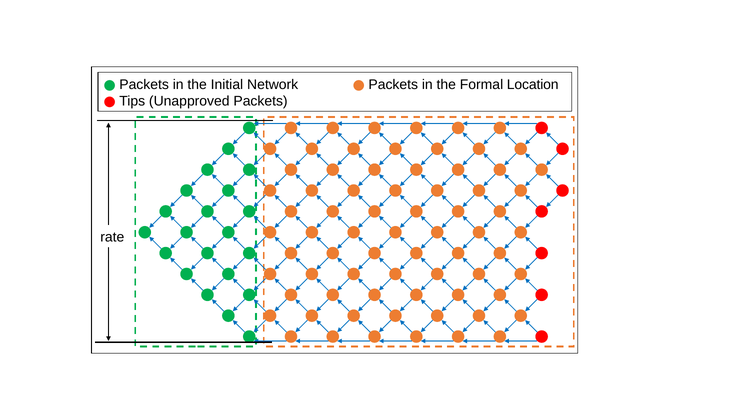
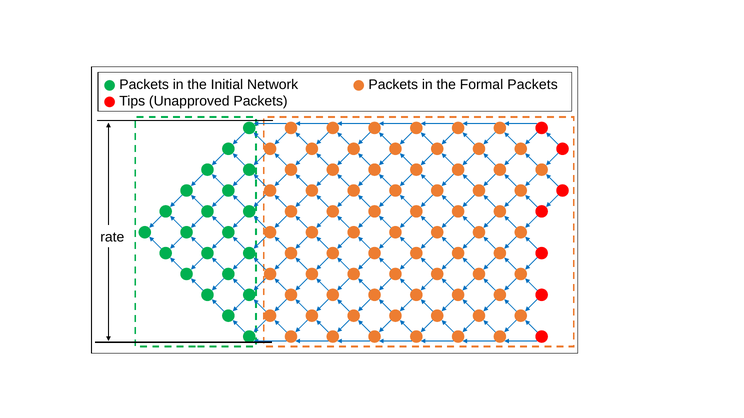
Formal Location: Location -> Packets (533, 85)
